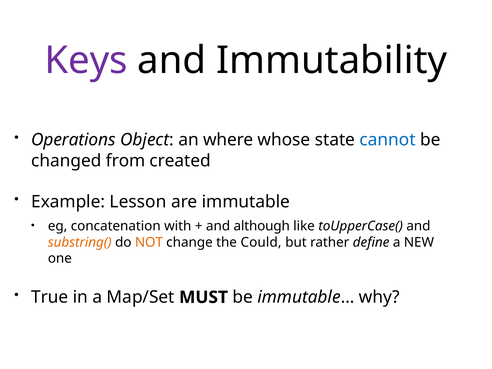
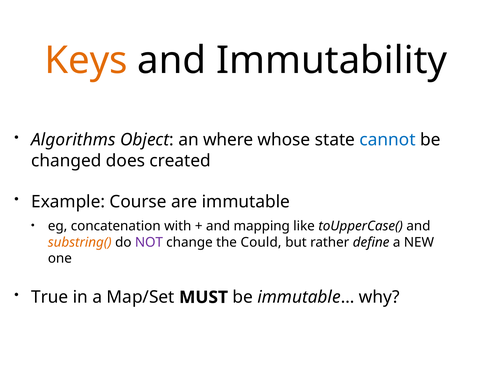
Keys colour: purple -> orange (86, 60)
Operations: Operations -> Algorithms (73, 140)
from: from -> does (126, 161)
Lesson: Lesson -> Course (138, 202)
although: although -> mapping (262, 226)
NOT colour: orange -> purple (149, 242)
